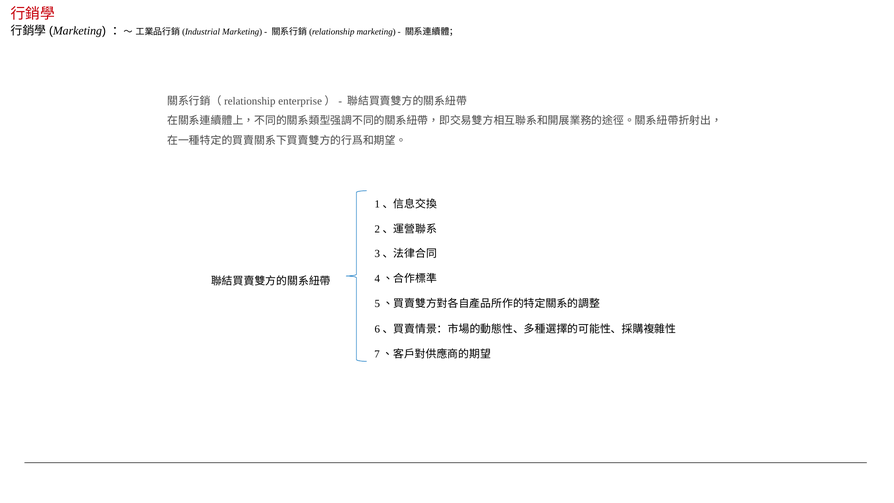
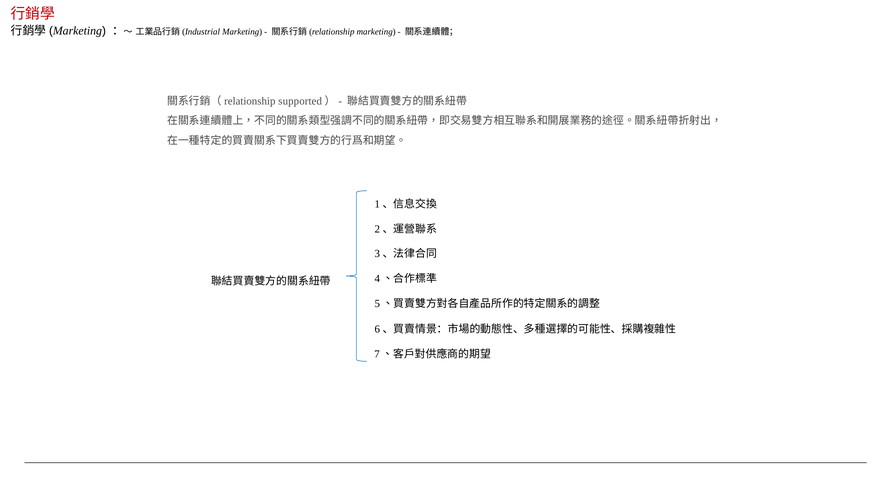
enterprise: enterprise -> supported (300, 101)
